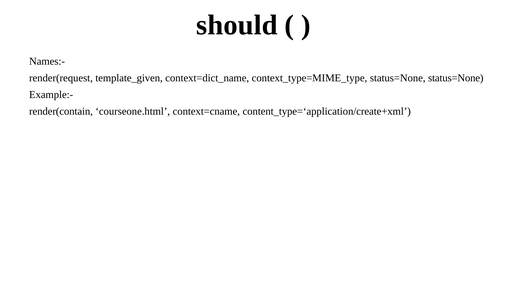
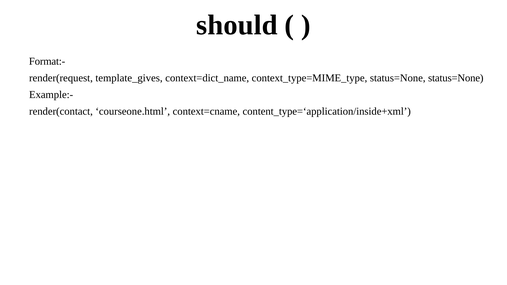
Names:-: Names:- -> Format:- (47, 61)
template_given: template_given -> template_gives (129, 78)
render(contain: render(contain -> render(contact (61, 112)
content_type=‘application/create+xml: content_type=‘application/create+xml -> content_type=‘application/inside+xml (327, 112)
